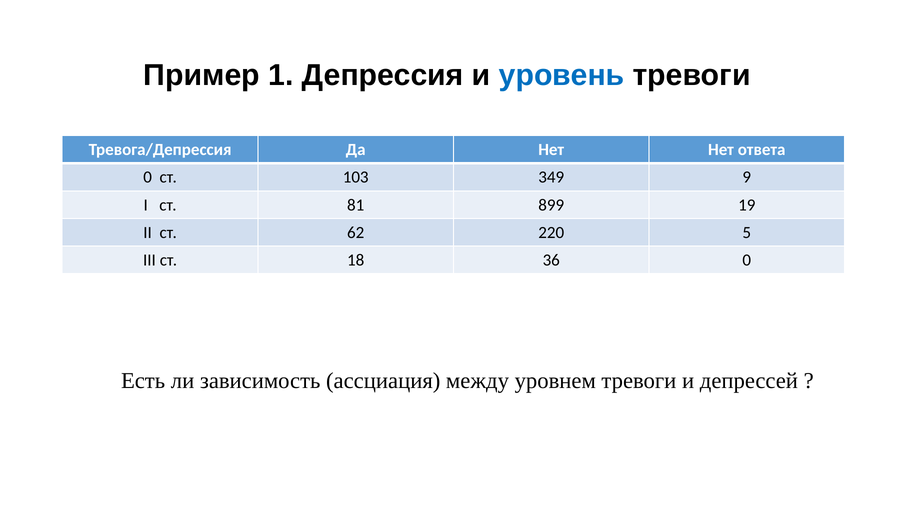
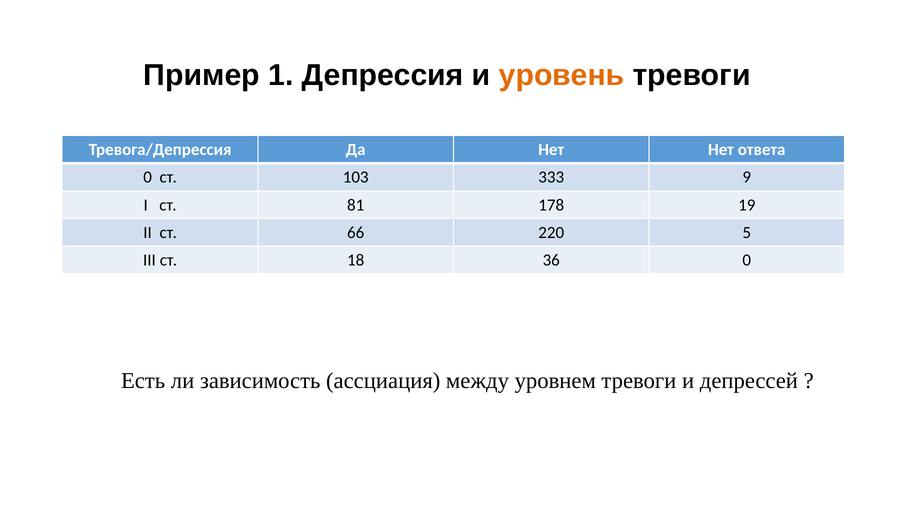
уровень colour: blue -> orange (562, 75)
349: 349 -> 333 (551, 177)
899: 899 -> 178 (551, 205)
62: 62 -> 66 (356, 233)
